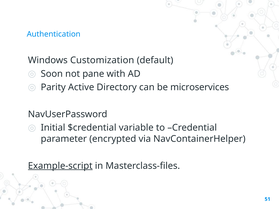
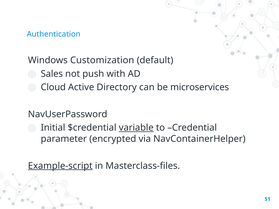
Soon: Soon -> Sales (52, 74)
pane: pane -> push (93, 74)
Parity: Parity -> Cloud (53, 87)
variable underline: none -> present (136, 128)
